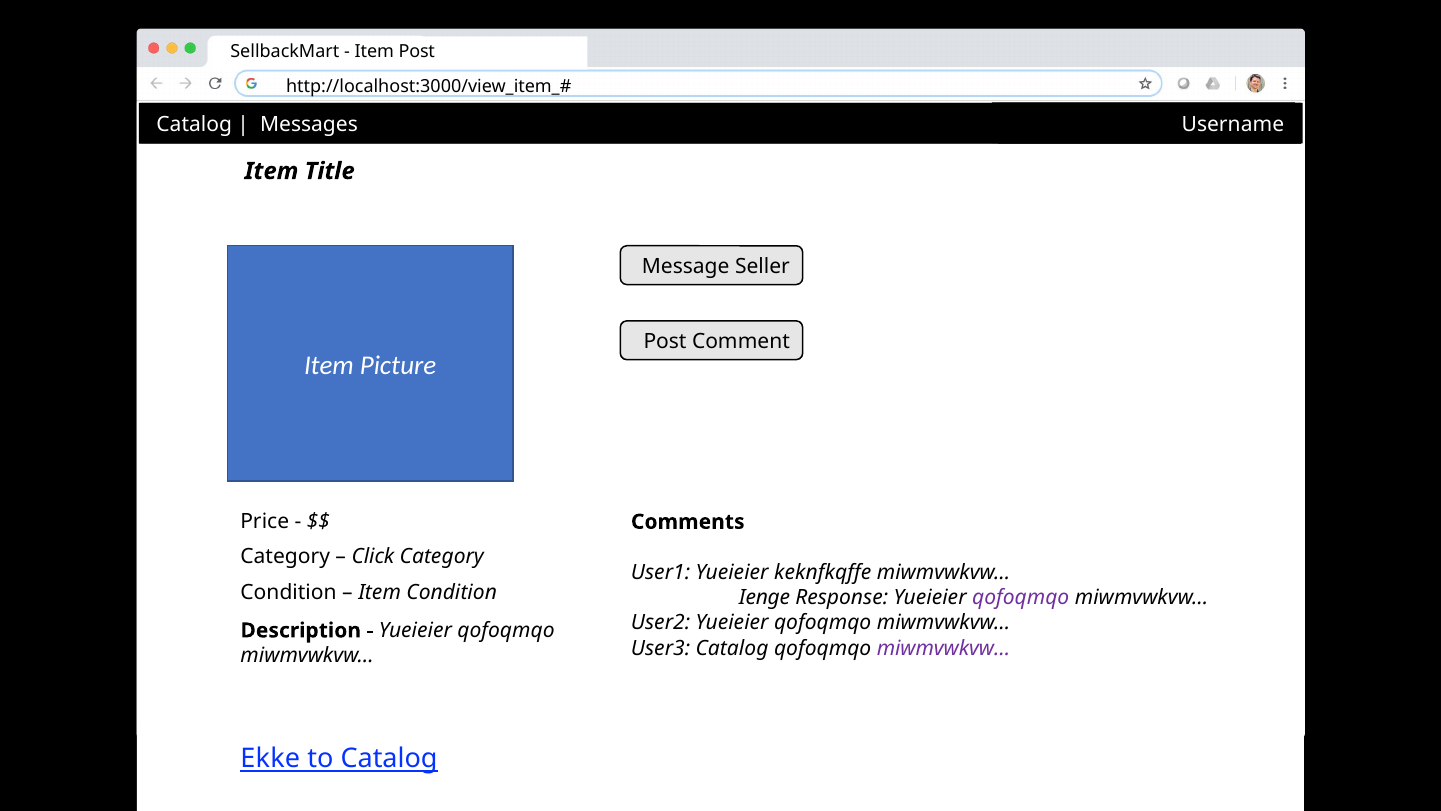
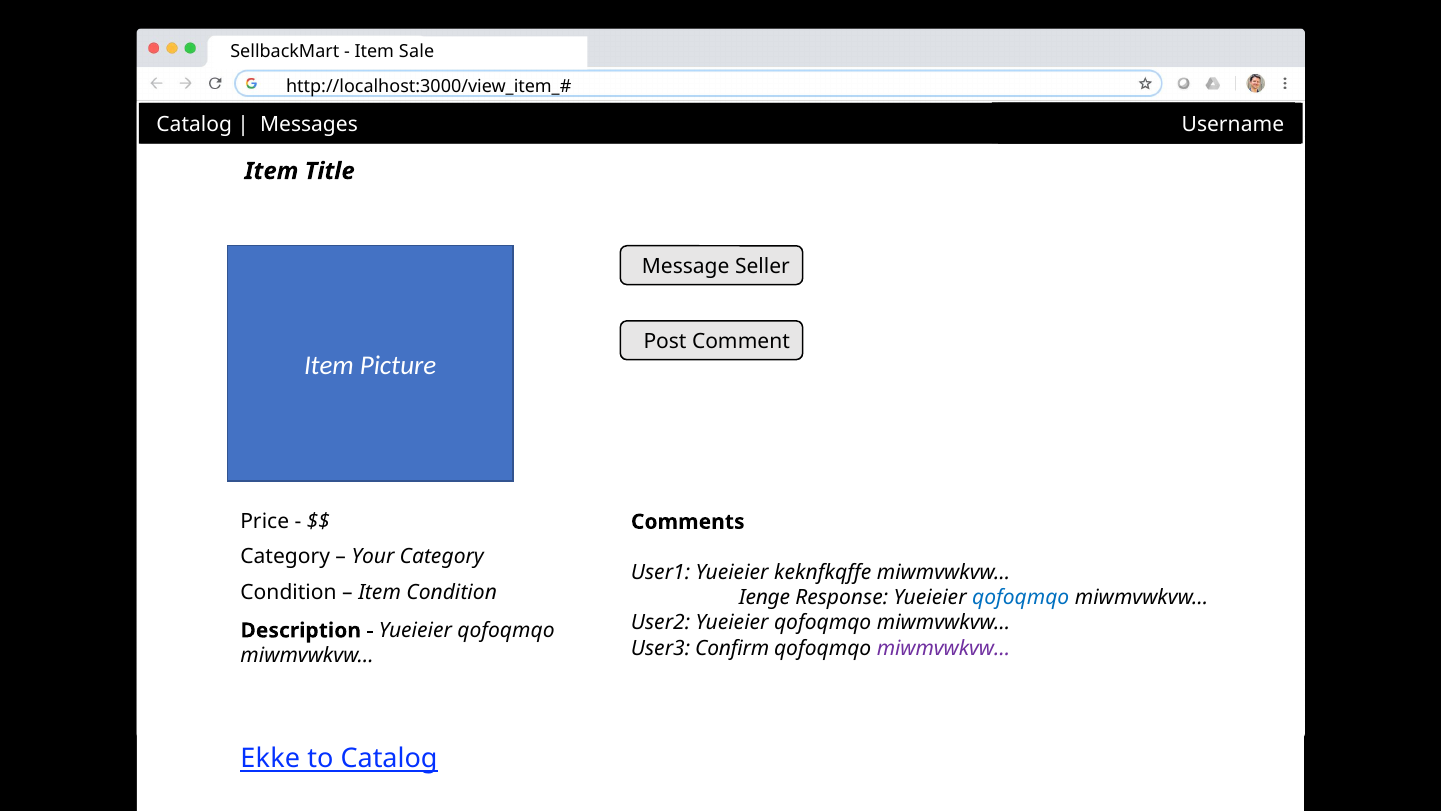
Item Post: Post -> Sale (417, 52)
Click: Click -> Your (373, 556)
qofoqmqo colour: purple -> blue (1021, 597)
User3 Catalog: Catalog -> Confirm (732, 648)
